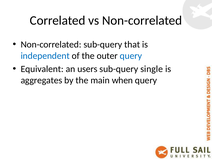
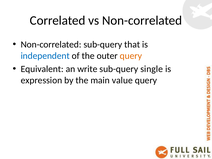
query colour: blue -> orange (131, 56)
users: users -> write (87, 69)
aggregates: aggregates -> expression (41, 80)
when: when -> value (122, 80)
